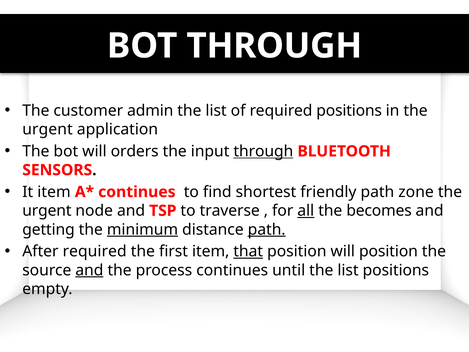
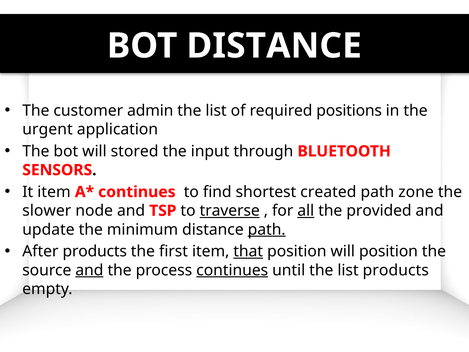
BOT THROUGH: THROUGH -> DISTANCE (274, 46)
orders: orders -> stored (135, 151)
through underline: present -> none (263, 151)
friendly: friendly -> created (328, 192)
urgent: urgent -> slower (47, 211)
traverse underline: none -> present (230, 211)
becomes: becomes -> provided (379, 211)
getting: getting -> update (48, 229)
minimum underline: present -> none (142, 229)
After required: required -> products (95, 251)
continues underline: none -> present (232, 270)
list positions: positions -> products (396, 270)
